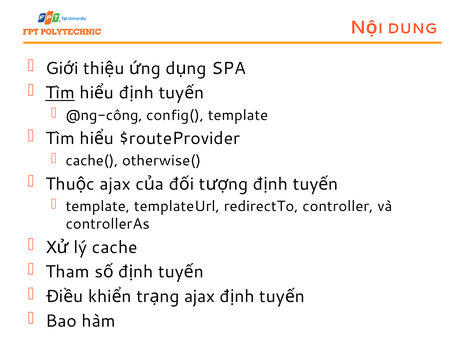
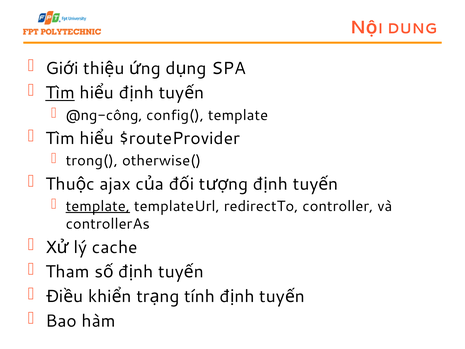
cache(: cache( -> trong( (92, 161)
template underline: none -> present (98, 206)
ajax: ajax -> tính (200, 296)
